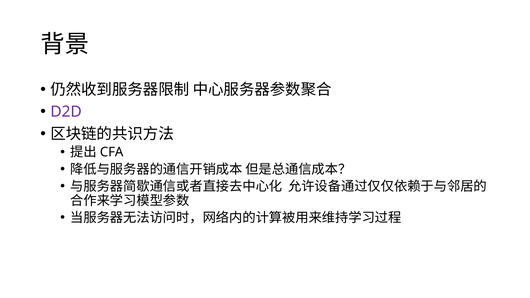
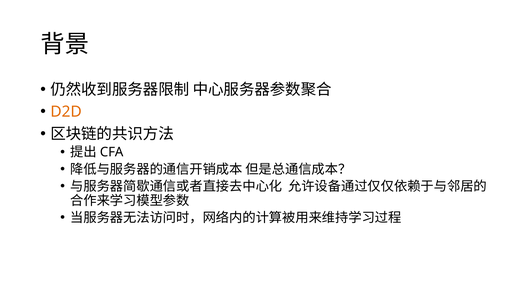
D2D colour: purple -> orange (66, 112)
